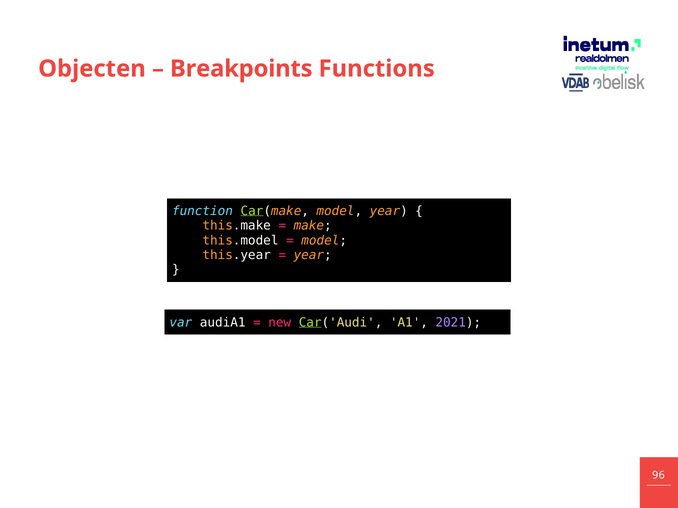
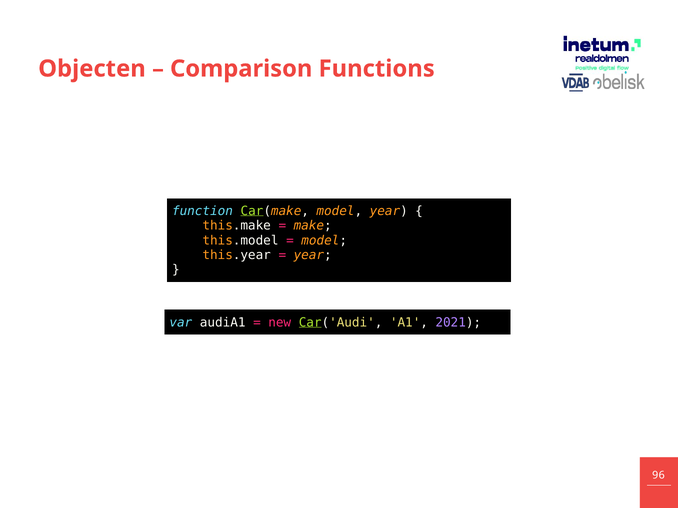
Breakpoints: Breakpoints -> Comparison (241, 69)
